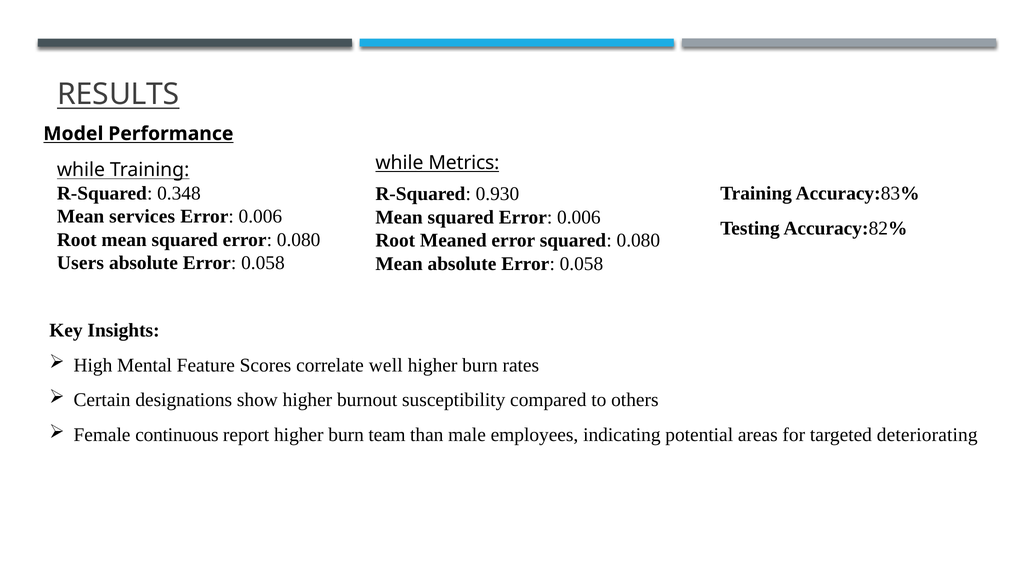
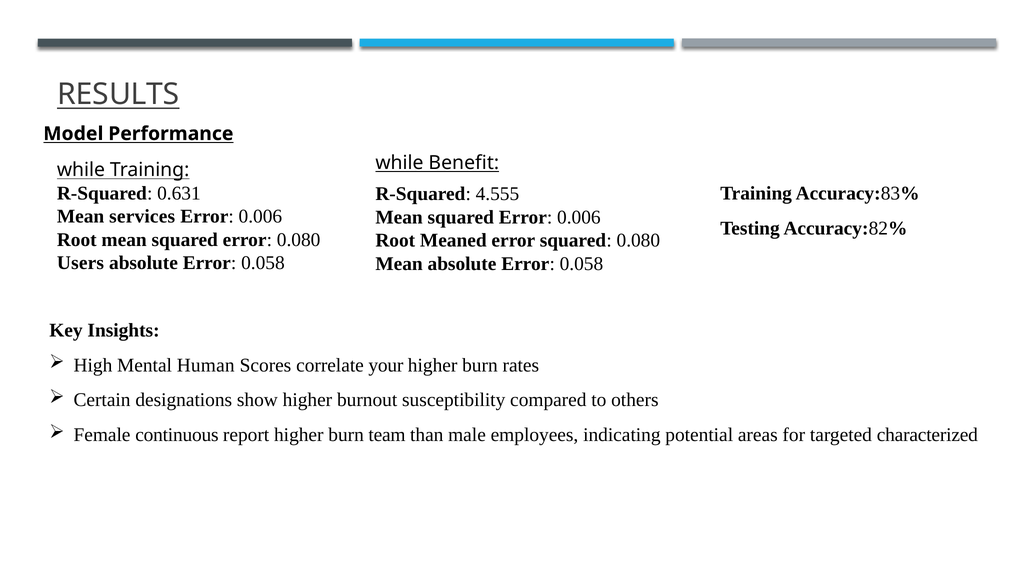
Metrics: Metrics -> Benefit (464, 163)
0.348: 0.348 -> 0.631 (179, 193)
0.930: 0.930 -> 4.555 (497, 194)
Feature: Feature -> Human (206, 366)
well: well -> your (386, 366)
deteriorating: deteriorating -> characterized (927, 435)
